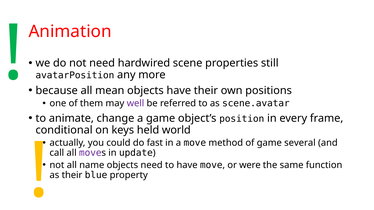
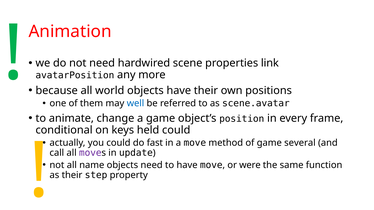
still: still -> link (270, 63)
mean: mean -> world (110, 91)
well colour: purple -> blue (135, 104)
held world: world -> could (176, 130)
blue: blue -> step (96, 175)
